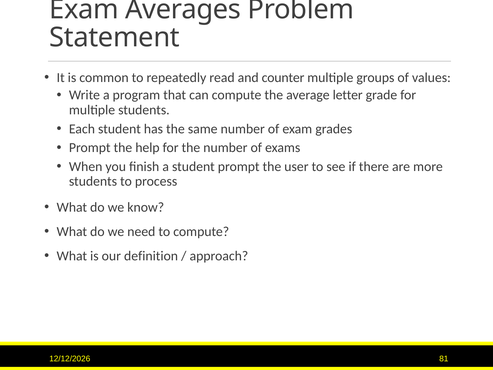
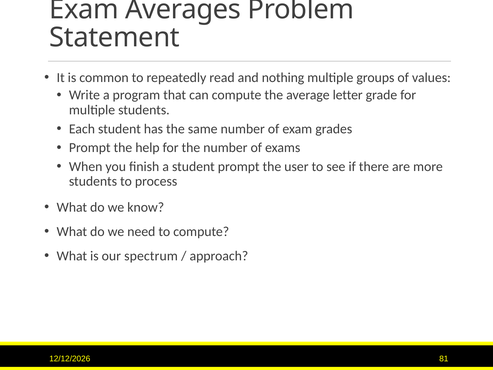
counter: counter -> nothing (283, 77)
definition: definition -> spectrum (151, 256)
